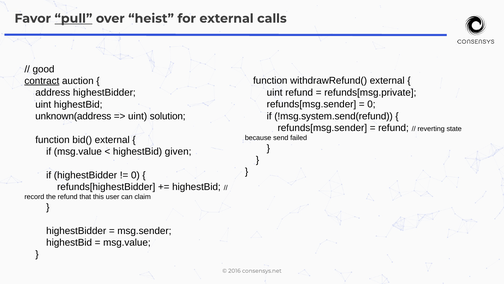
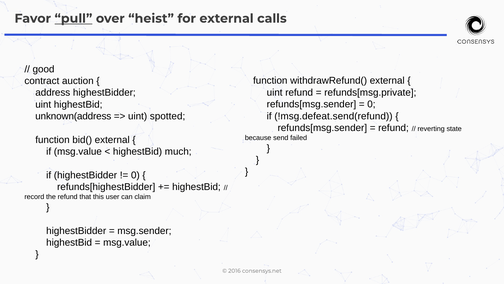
contract underline: present -> none (42, 81)
!msg.system.send(refund: !msg.system.send(refund -> !msg.defeat.send(refund (333, 116)
solution: solution -> spotted (168, 116)
given: given -> much (178, 151)
